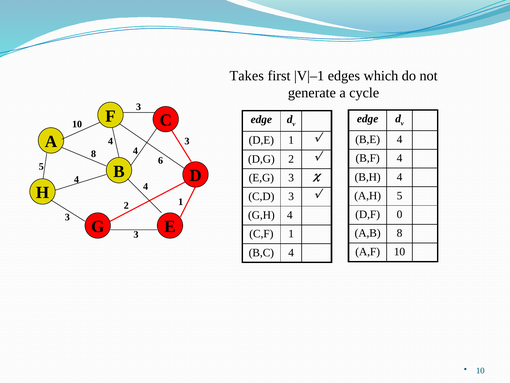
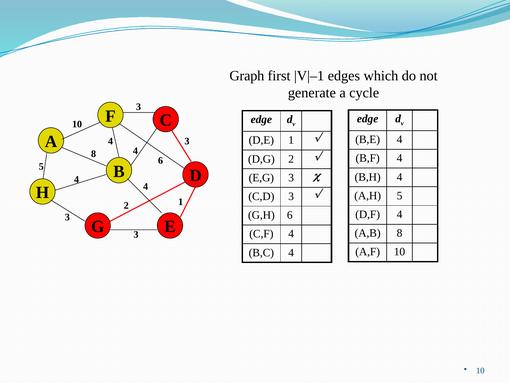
Takes: Takes -> Graph (247, 76)
D,F 0: 0 -> 4 (400, 214)
G,H 4: 4 -> 6 (290, 215)
C,F 1: 1 -> 4 (291, 234)
